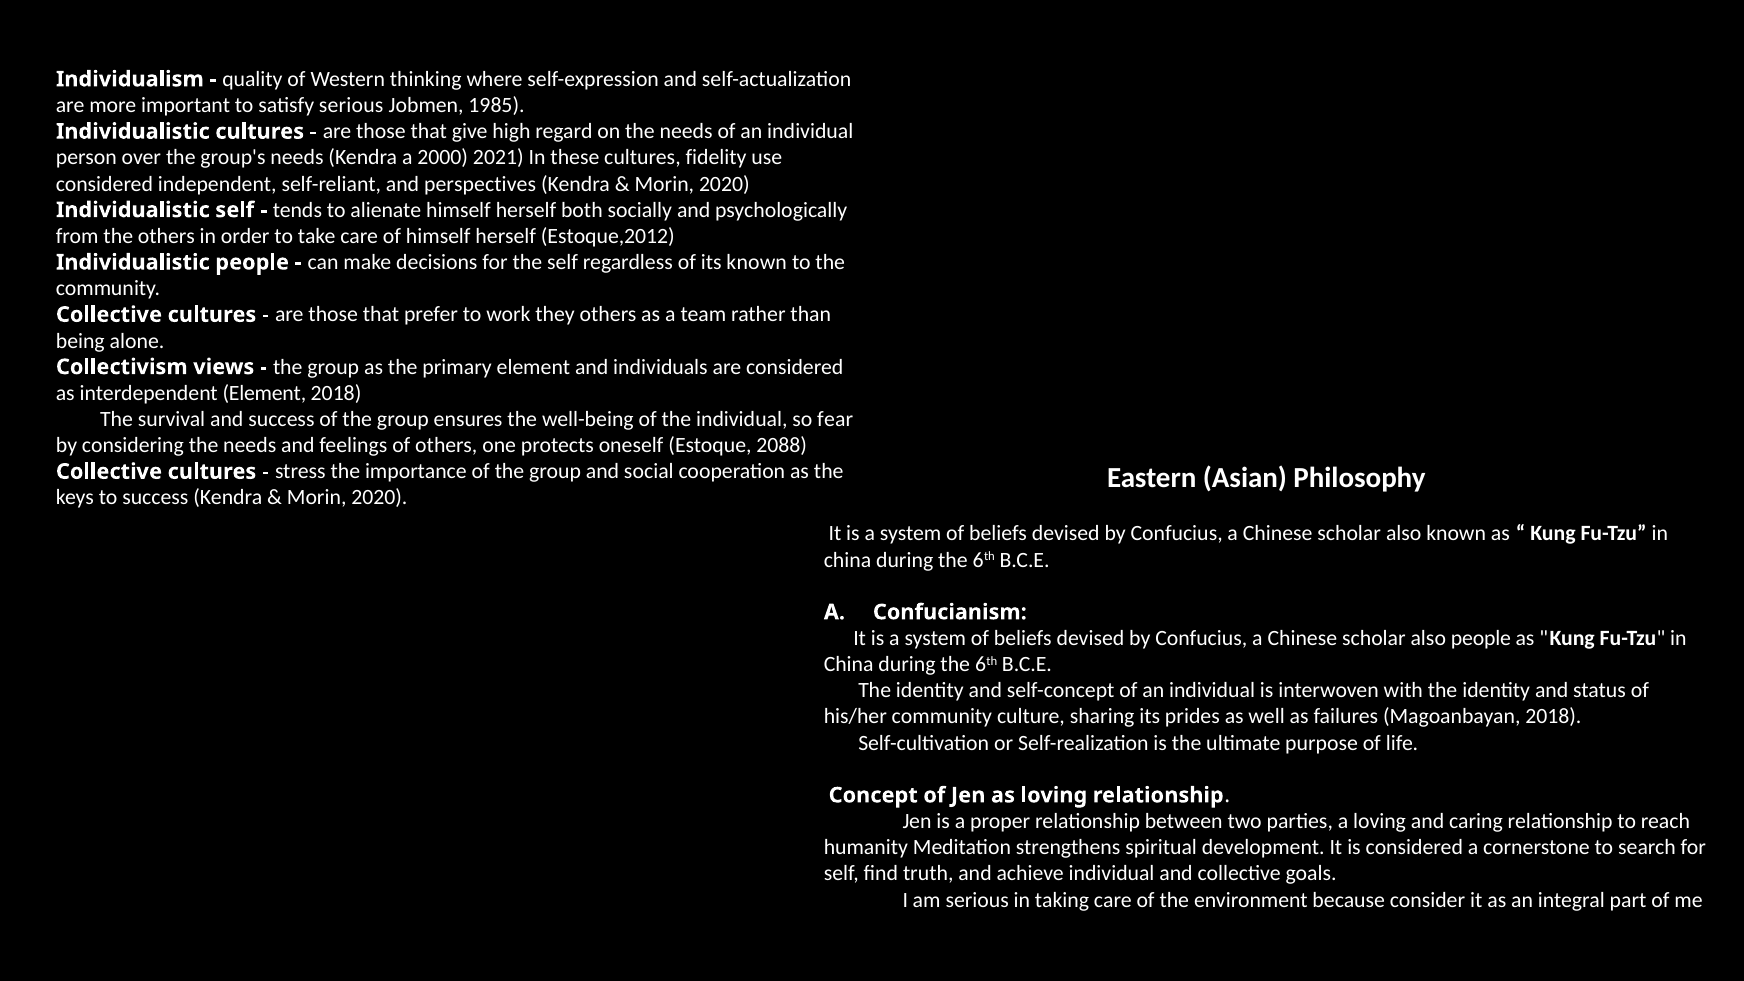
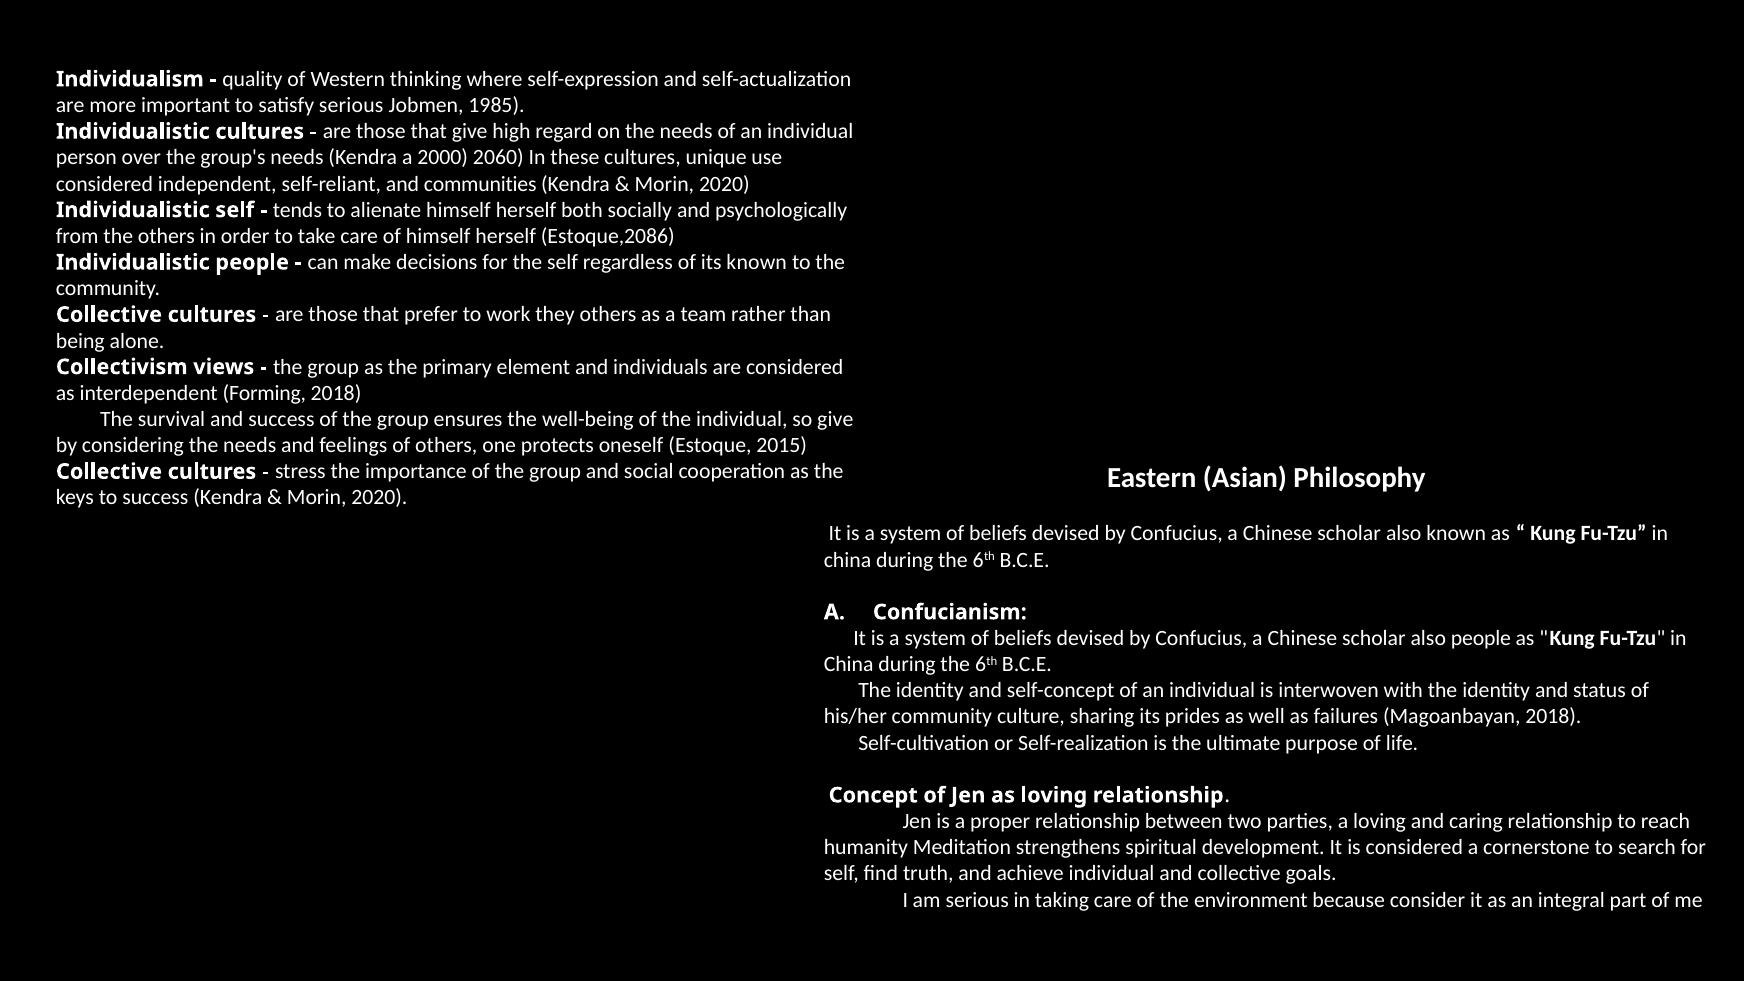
2021: 2021 -> 2060 (498, 158)
fidelity: fidelity -> unique (716, 158)
perspectives: perspectives -> communities (480, 184)
Estoque,2012: Estoque,2012 -> Estoque,2086 (608, 236)
interdependent Element: Element -> Forming (264, 393)
so fear: fear -> give (835, 419)
2088: 2088 -> 2015 (782, 445)
